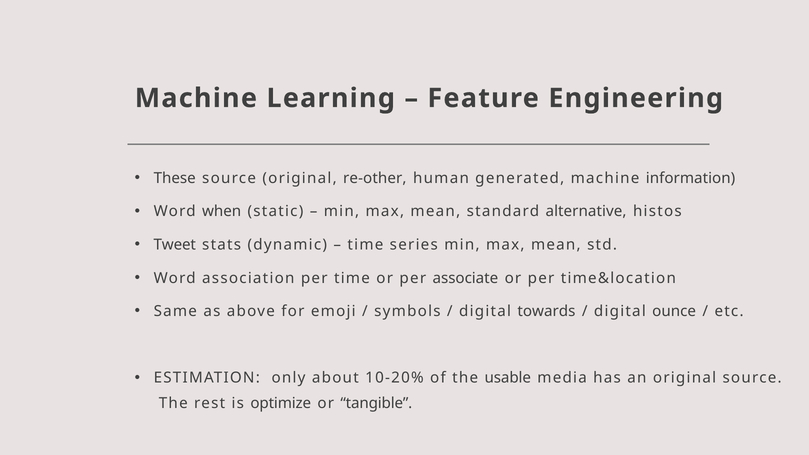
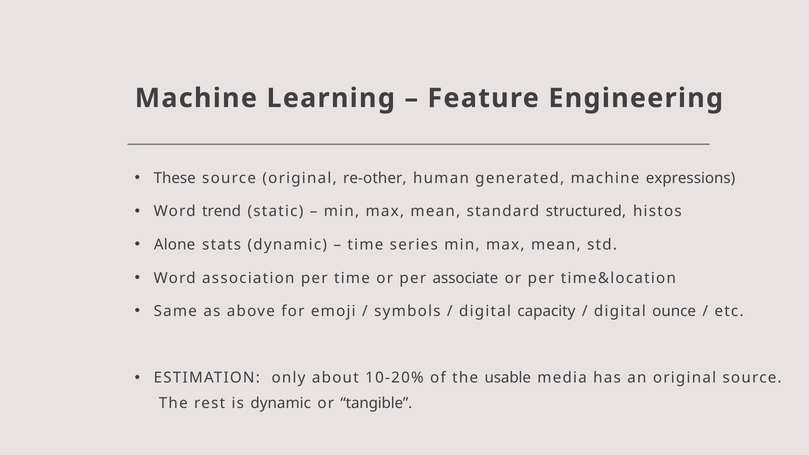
information: information -> expressions (691, 178)
when: when -> trend (222, 211)
alternative: alternative -> structured (586, 211)
Tweet: Tweet -> Alone (175, 245)
towards: towards -> capacity (546, 311)
is optimize: optimize -> dynamic (281, 403)
